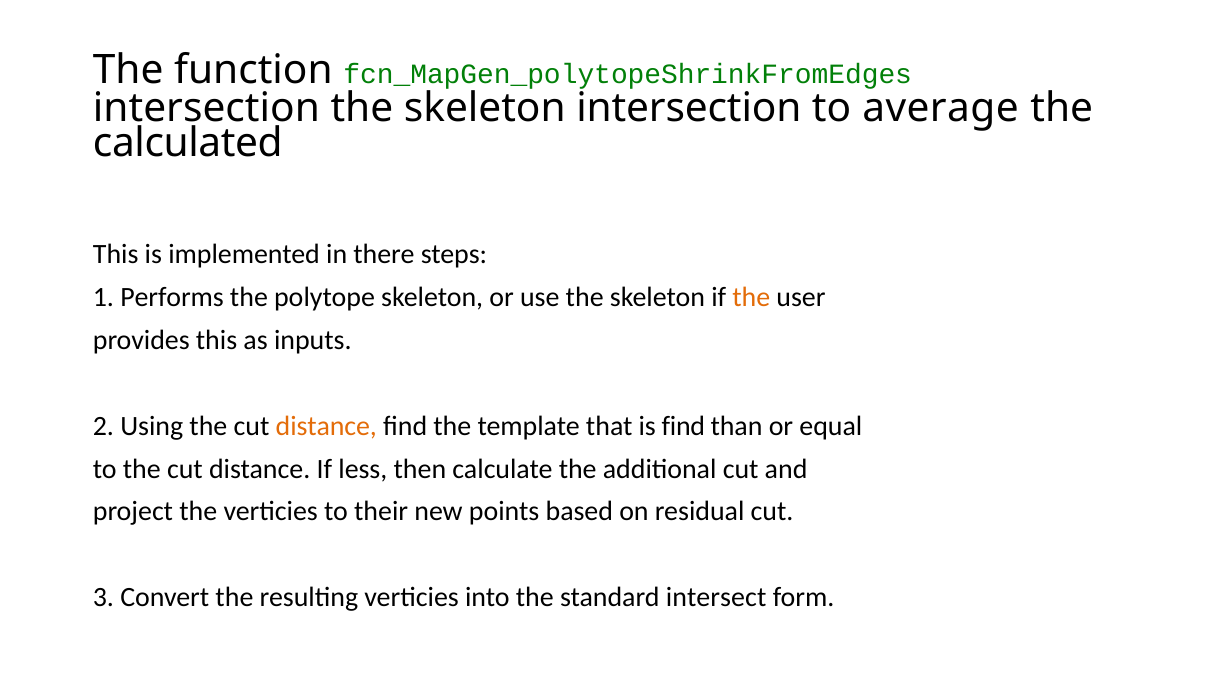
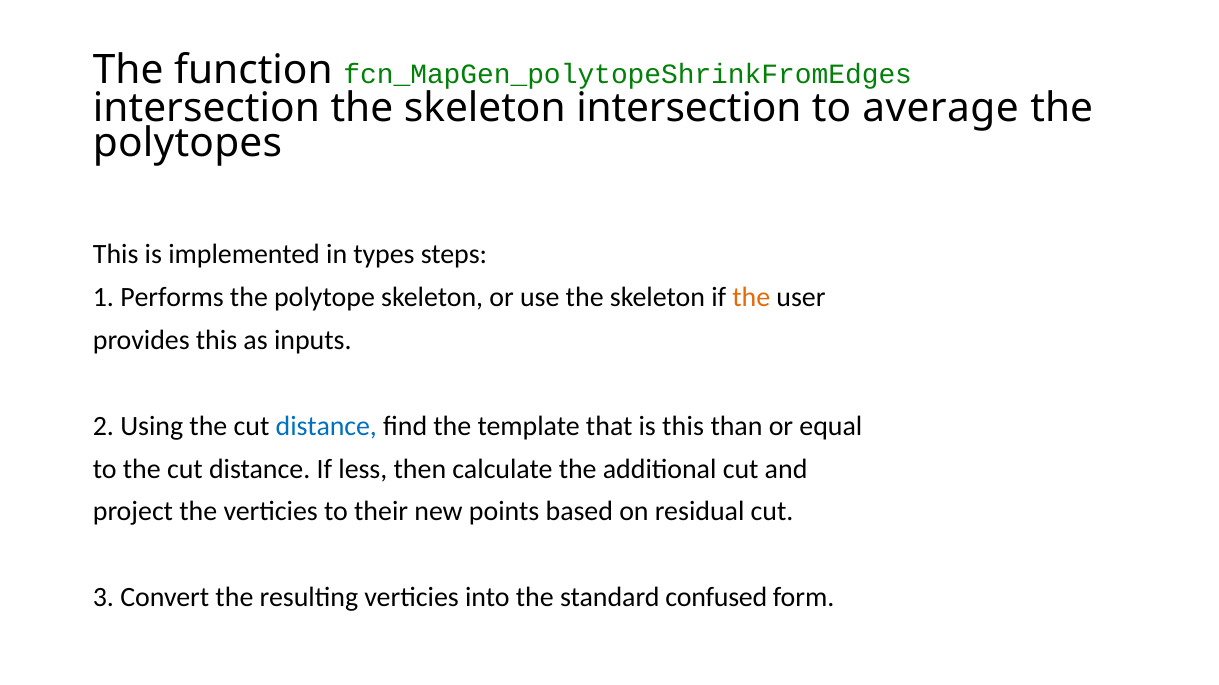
calculated: calculated -> polytopes (187, 144)
there: there -> types (384, 255)
distance colour: orange -> blue (326, 426)
is find: find -> this (683, 426)
intersect: intersect -> confused (716, 598)
